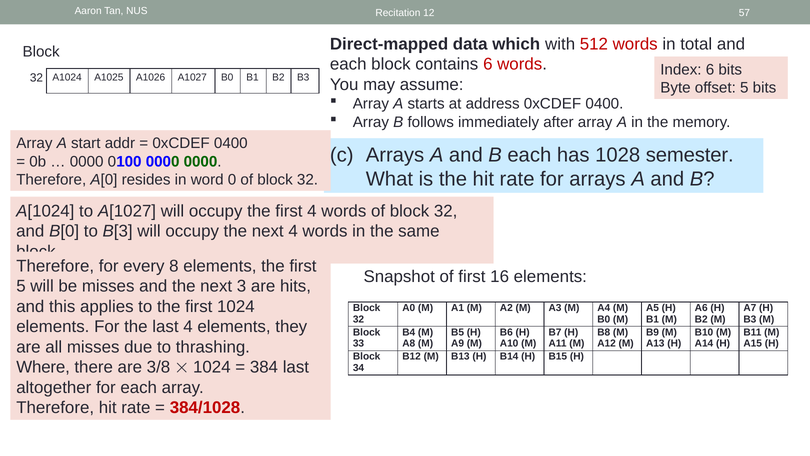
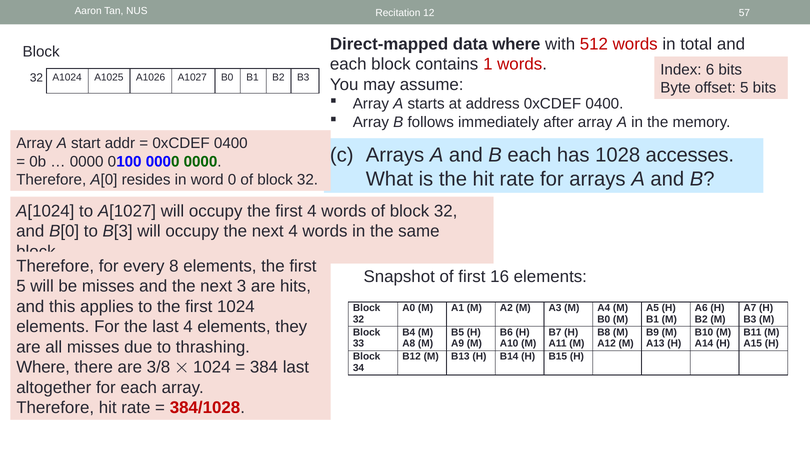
data which: which -> where (516, 44)
contains 6: 6 -> 1 (488, 64)
semester: semester -> accesses (690, 155)
